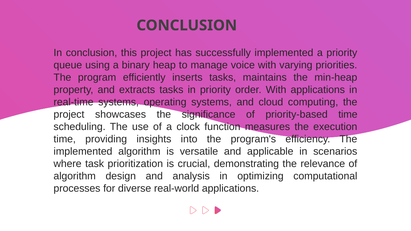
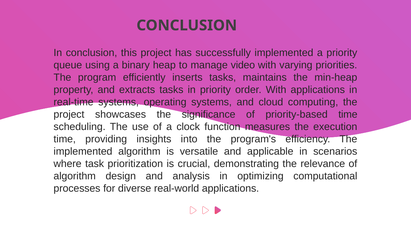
voice: voice -> video (243, 65)
